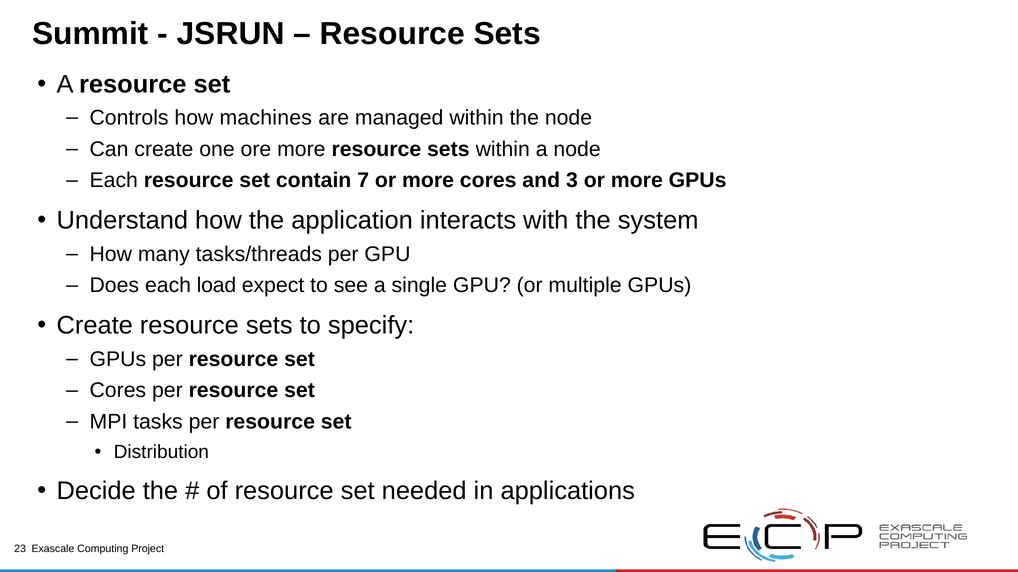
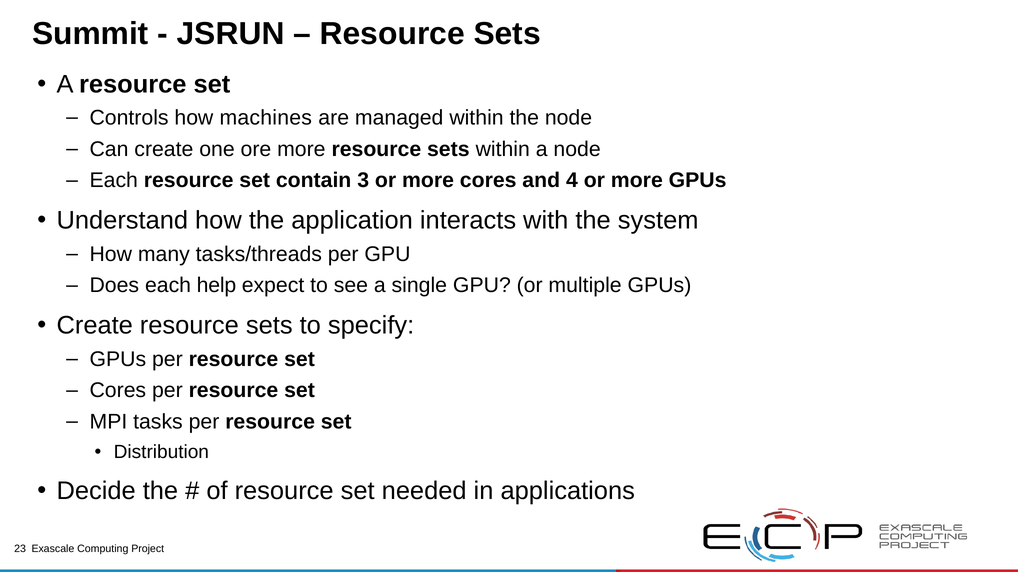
7: 7 -> 3 (363, 181)
3: 3 -> 4 (572, 181)
load: load -> help (216, 286)
